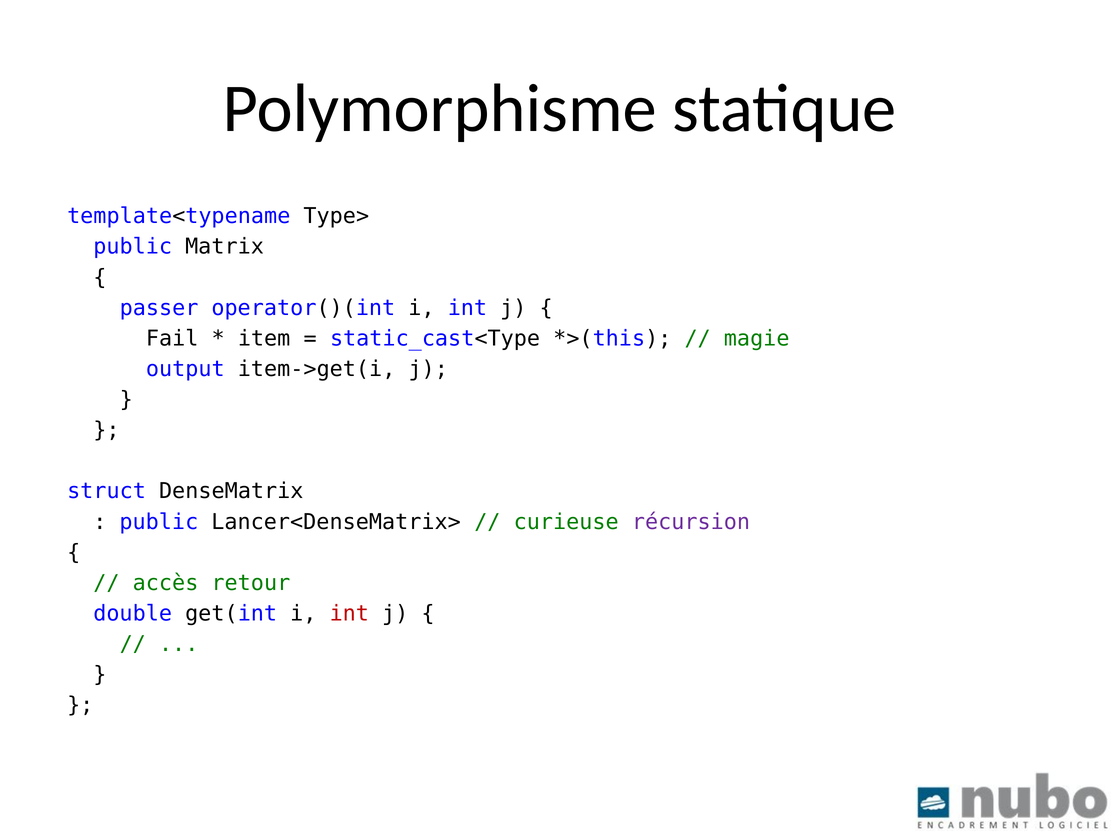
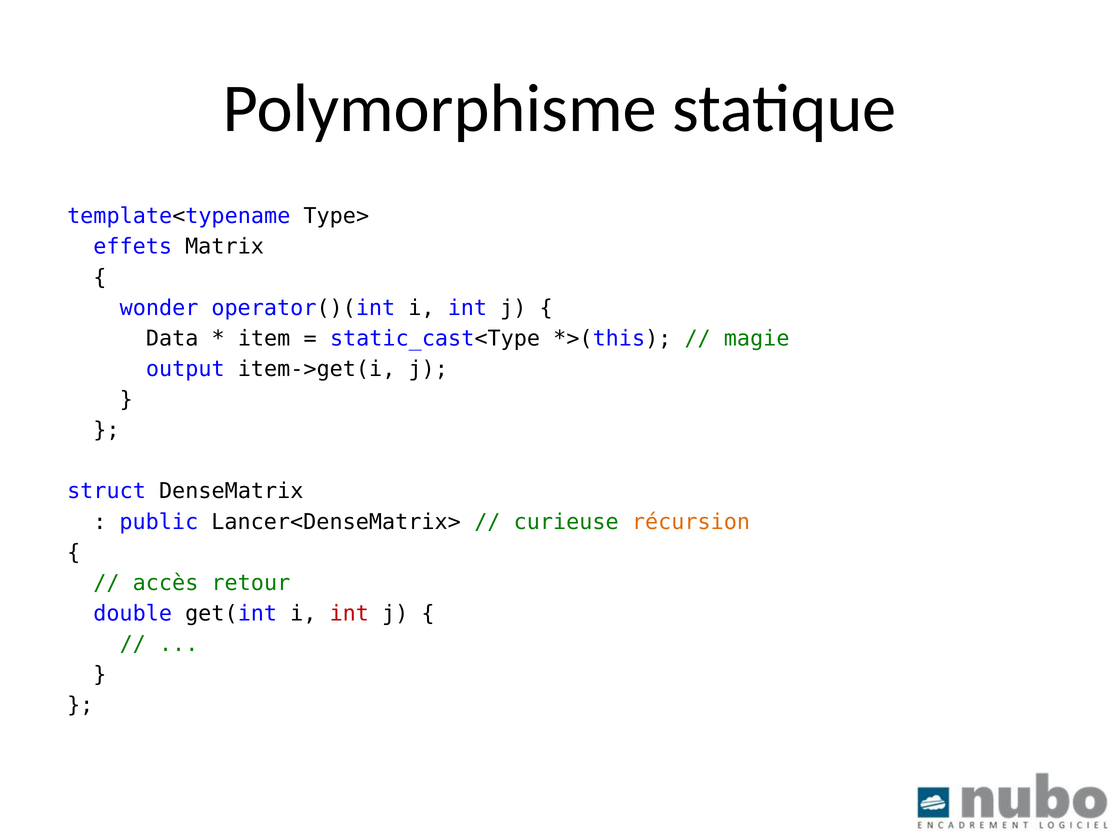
public: public -> effets (133, 247)
passer: passer -> wonder (159, 308)
Fail: Fail -> Data (172, 338)
récursion colour: purple -> orange (691, 522)
